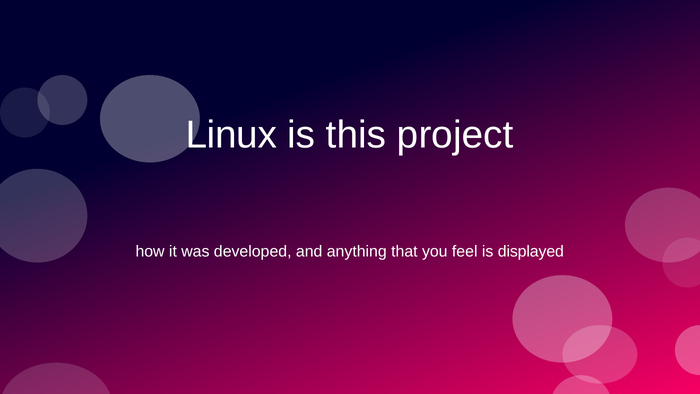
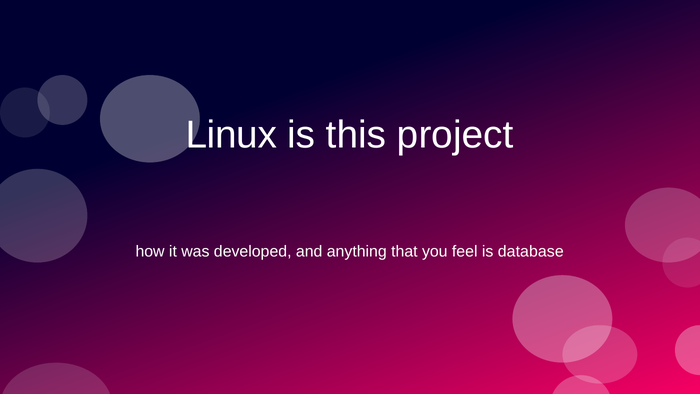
displayed: displayed -> database (531, 251)
